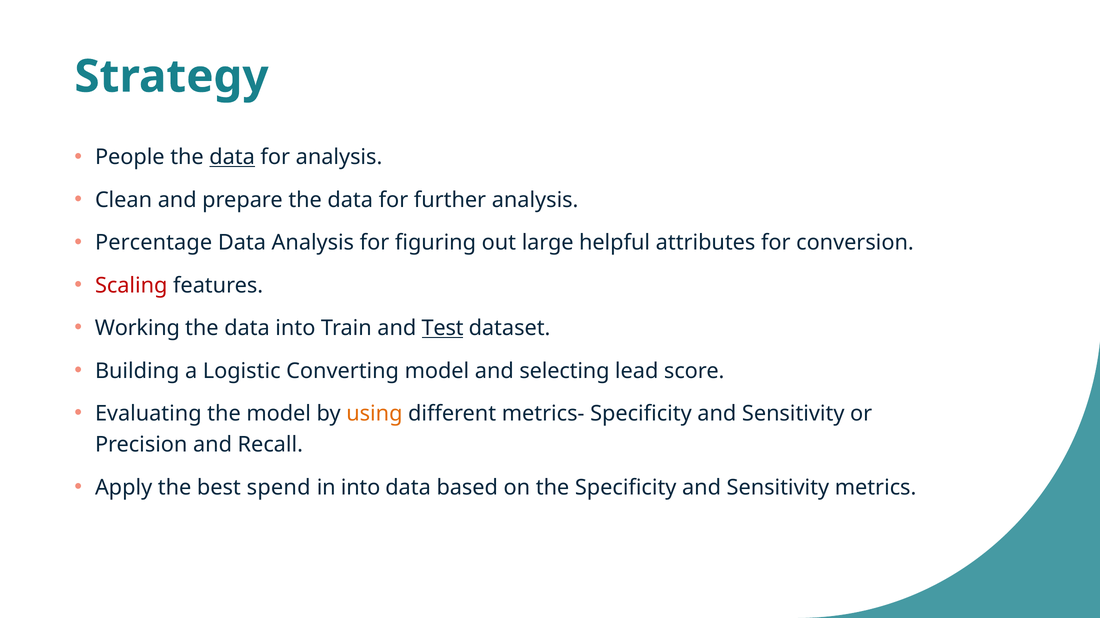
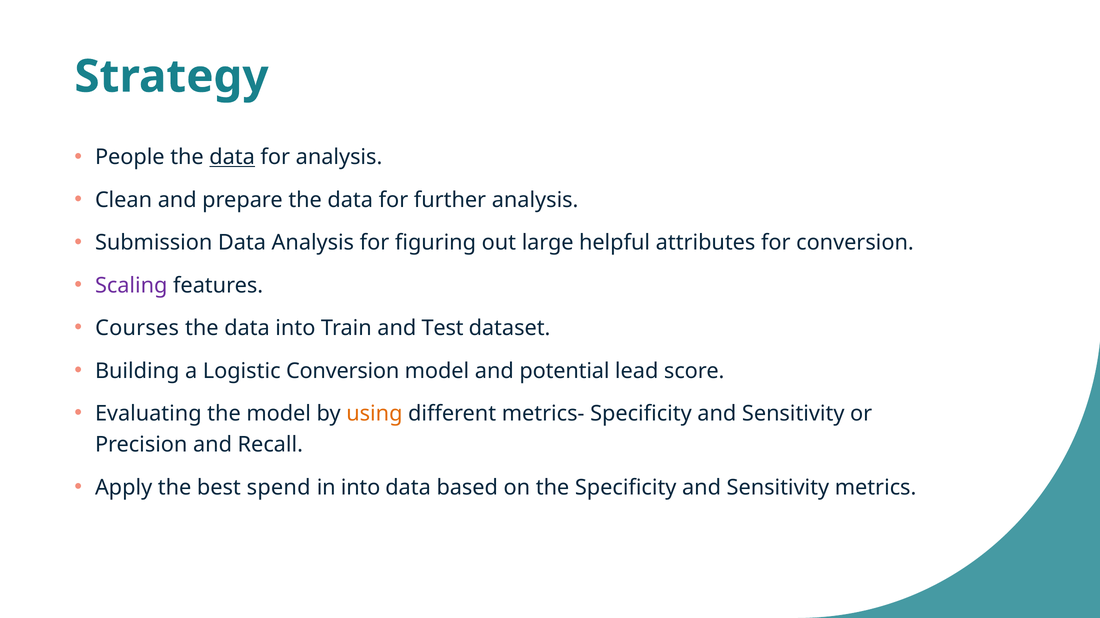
Percentage: Percentage -> Submission (154, 243)
Scaling colour: red -> purple (131, 286)
Working: Working -> Courses (137, 328)
Test underline: present -> none (443, 328)
Logistic Converting: Converting -> Conversion (343, 371)
selecting: selecting -> potential (564, 371)
